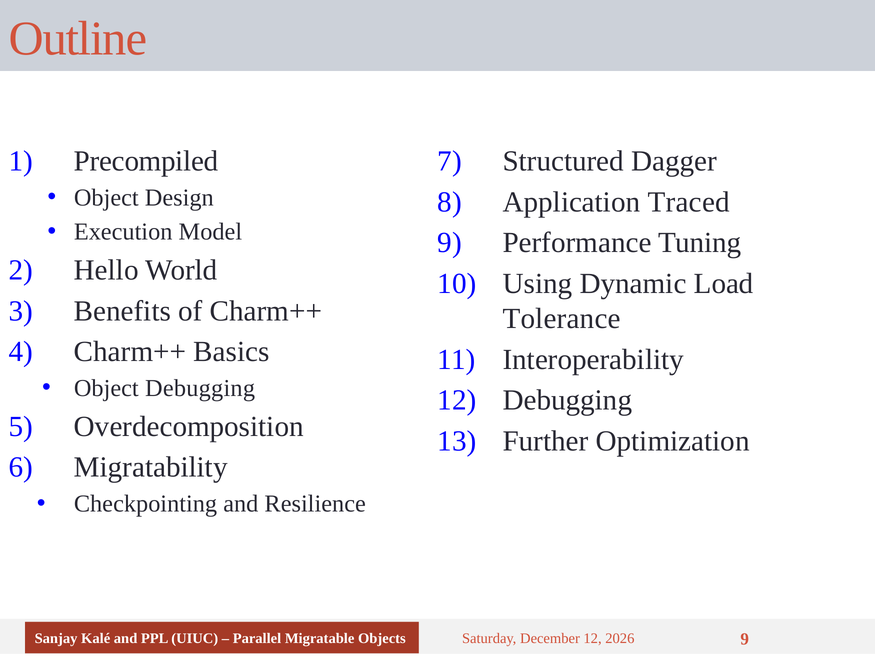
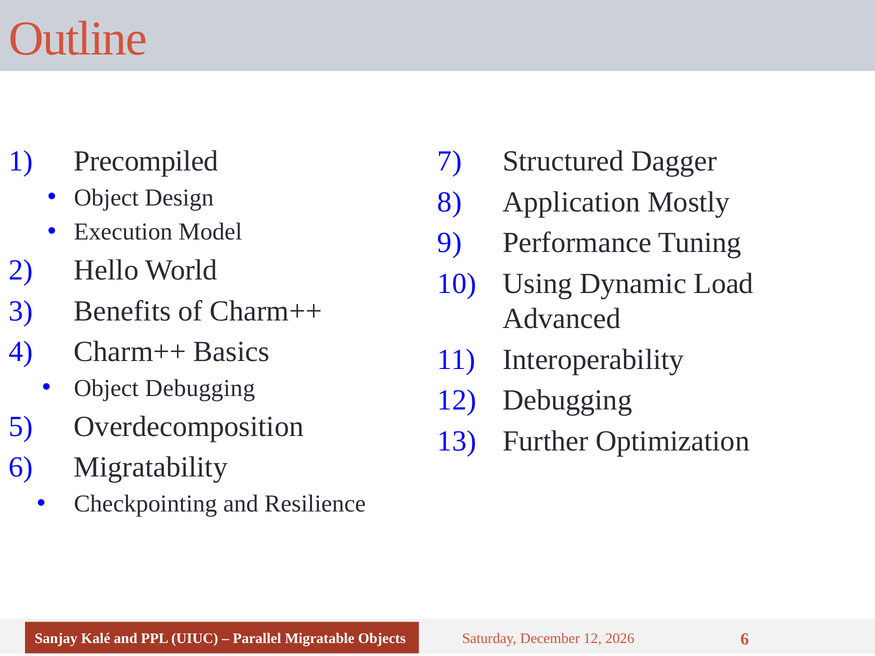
Traced: Traced -> Mostly (689, 202)
Tolerance: Tolerance -> Advanced (562, 319)
9: 9 -> 6 (745, 640)
